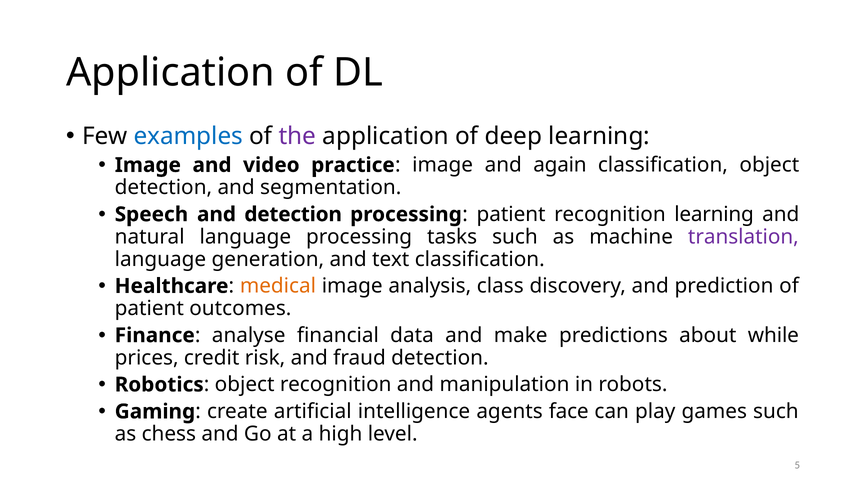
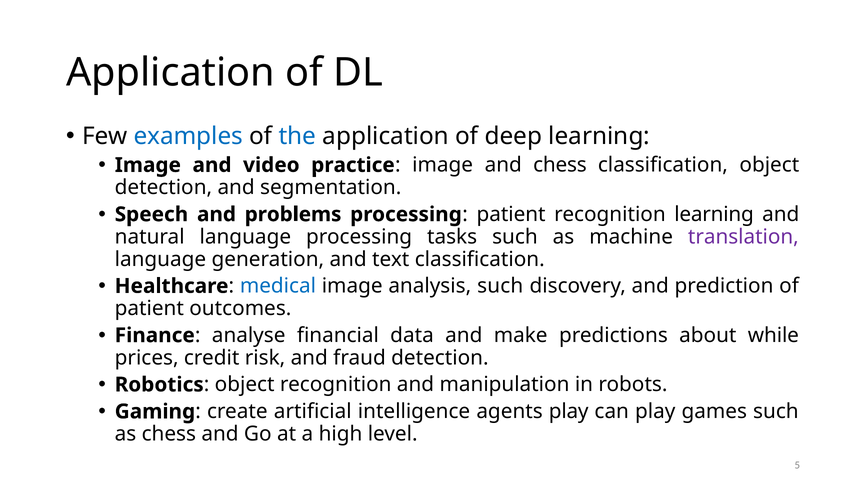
the colour: purple -> blue (297, 136)
and again: again -> chess (560, 165)
and detection: detection -> problems (293, 214)
medical colour: orange -> blue (278, 286)
analysis class: class -> such (500, 286)
agents face: face -> play (569, 412)
